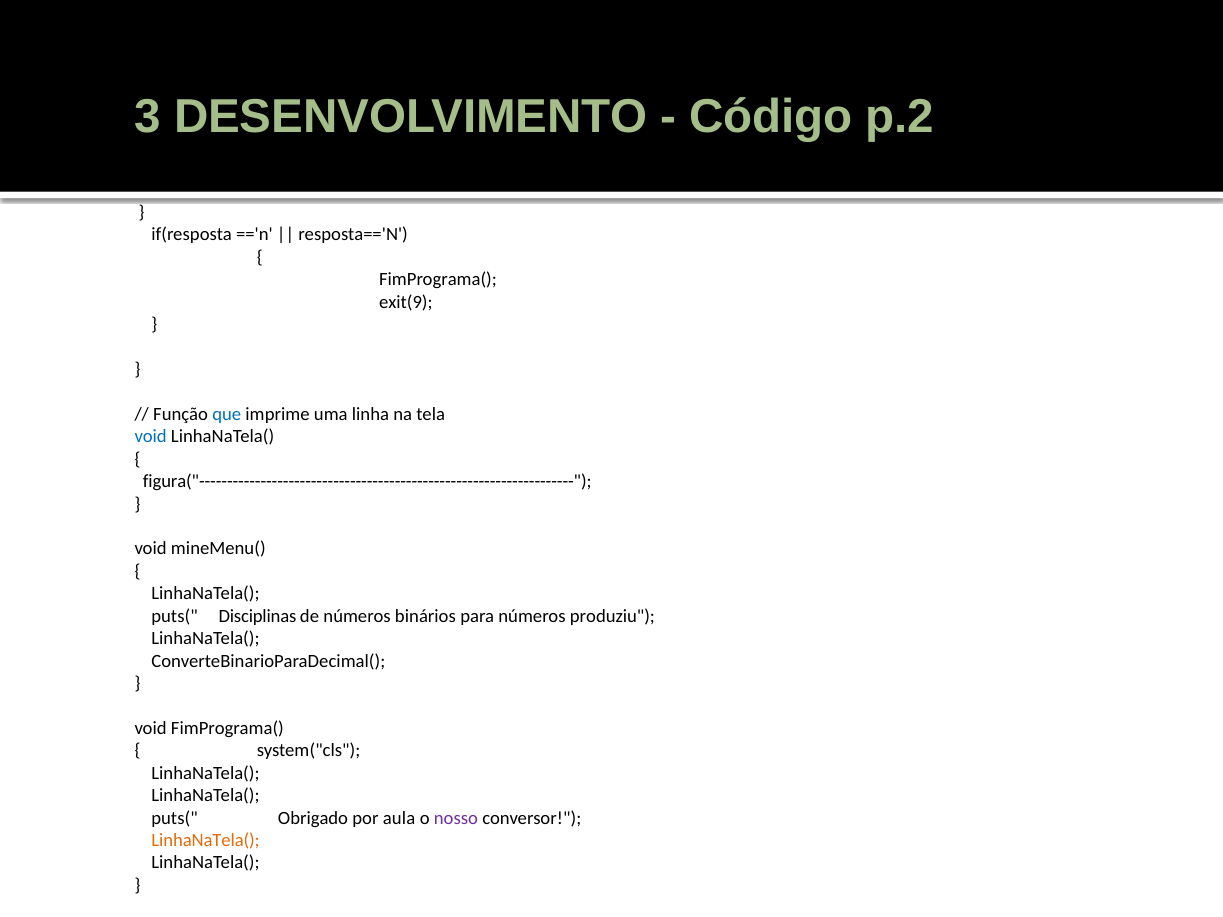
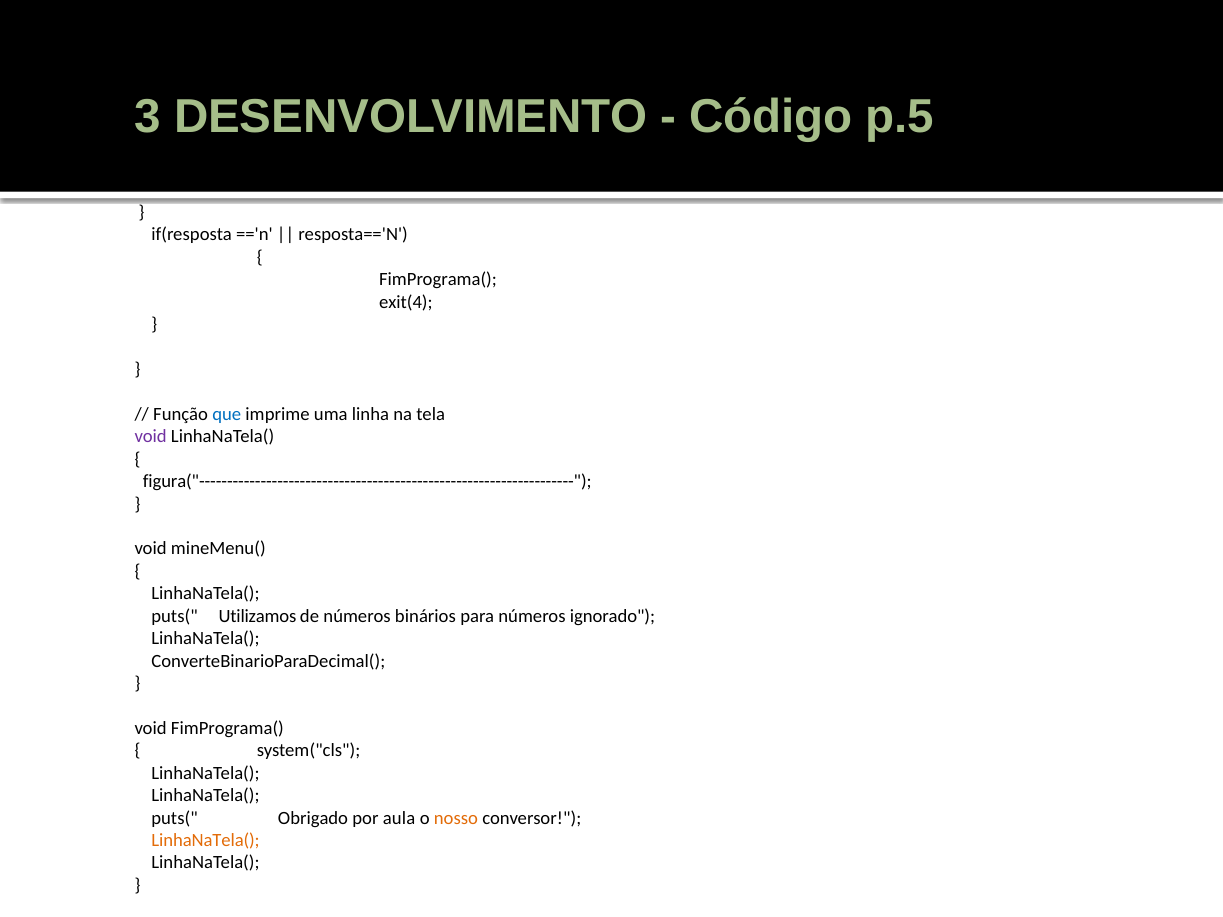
p.2: p.2 -> p.5 (900, 117)
exit(9: exit(9 -> exit(4 (406, 302)
void colour: blue -> purple (151, 437)
Disciplinas: Disciplinas -> Utilizamos (257, 616)
produziu: produziu -> ignorado (612, 616)
nosso colour: purple -> orange (456, 818)
